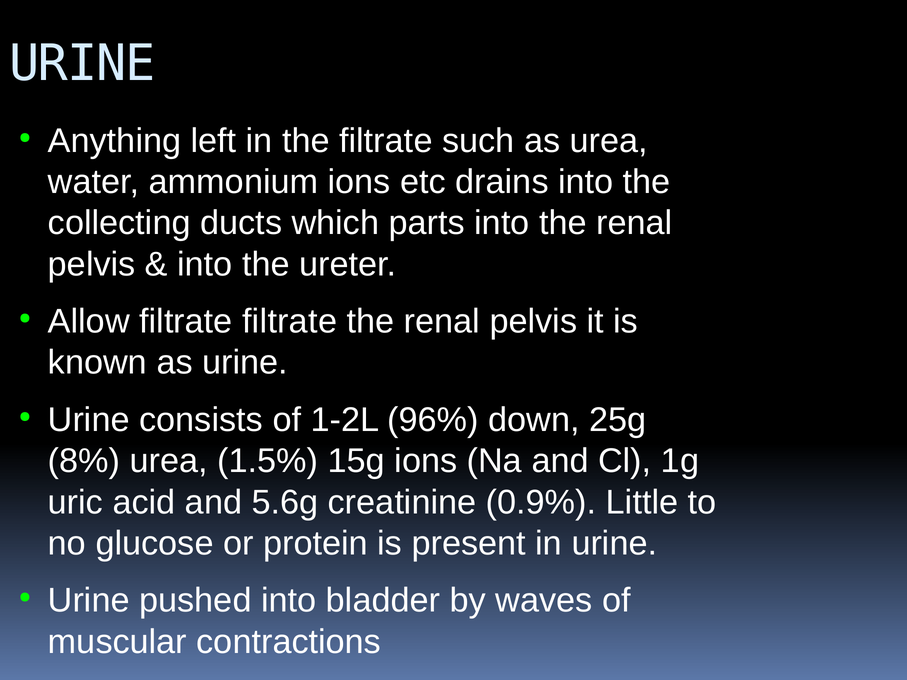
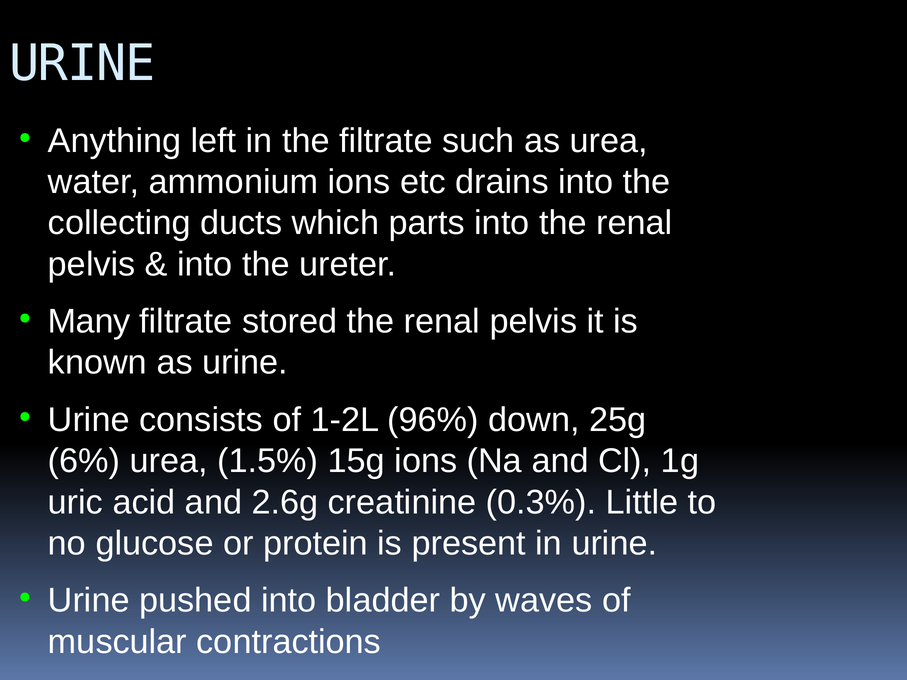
Allow: Allow -> Many (89, 322)
filtrate filtrate: filtrate -> stored (290, 322)
8%: 8% -> 6% (84, 461)
5.6g: 5.6g -> 2.6g (285, 502)
0.9%: 0.9% -> 0.3% (541, 502)
